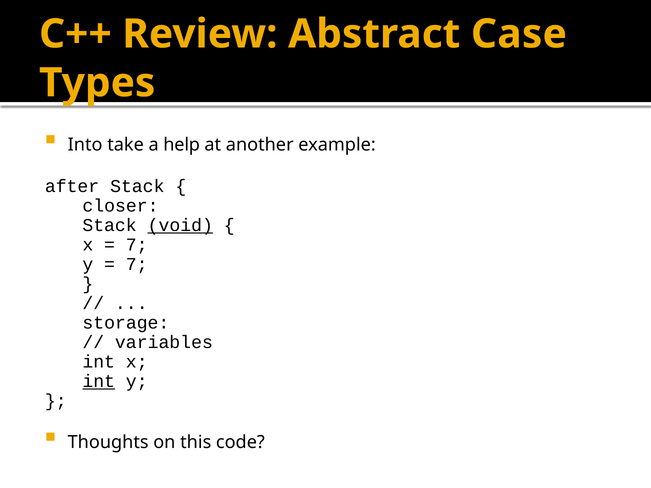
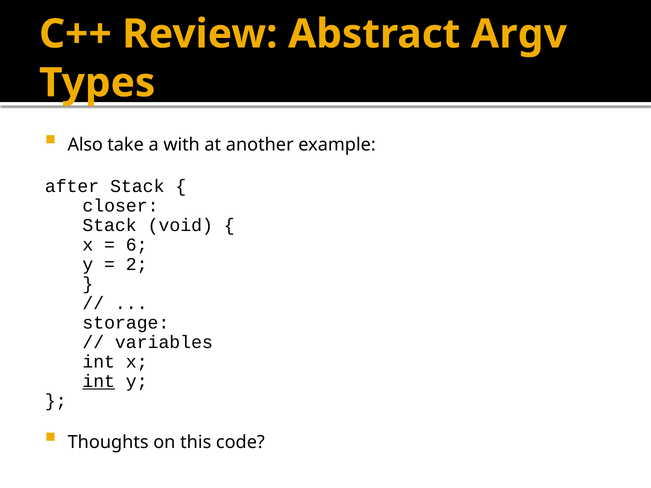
Case: Case -> Argv (519, 34)
Into: Into -> Also (85, 145)
help: help -> with (182, 145)
void underline: present -> none (180, 225)
7: 7 -> 6 (137, 245)
7: 7 -> 2 (137, 264)
